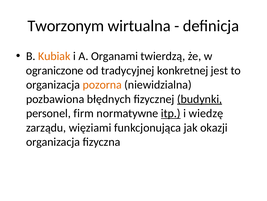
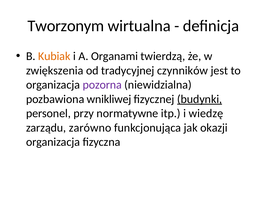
ograniczone: ograniczone -> zwiększenia (55, 70)
konkretnej: konkretnej -> czynników (183, 70)
pozorna colour: orange -> purple (102, 84)
błędnych: błędnych -> wnikliwej (109, 99)
firm: firm -> przy (84, 113)
itp underline: present -> none (171, 113)
więziami: więziami -> zarówno (90, 127)
